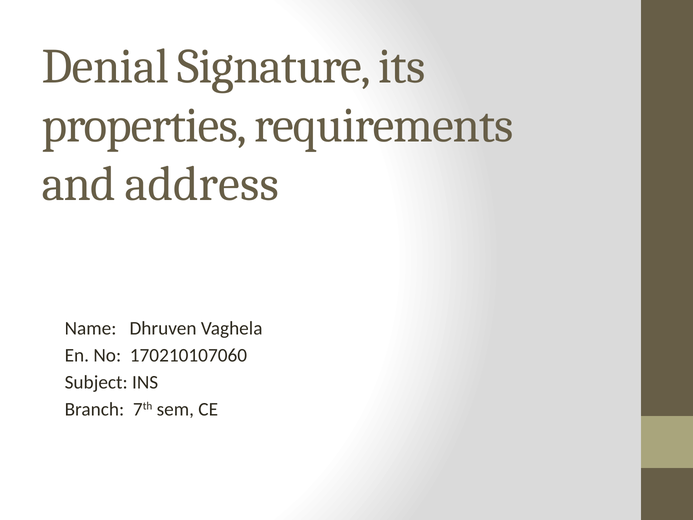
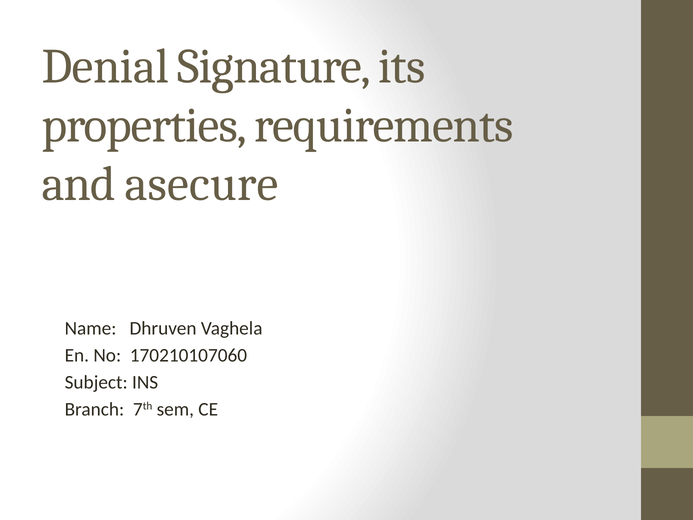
address: address -> asecure (202, 184)
